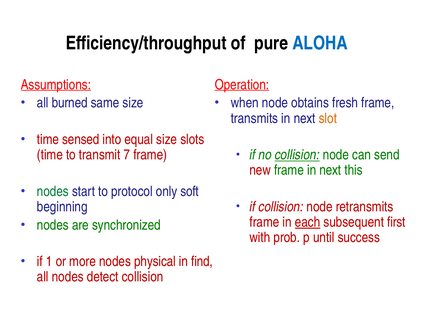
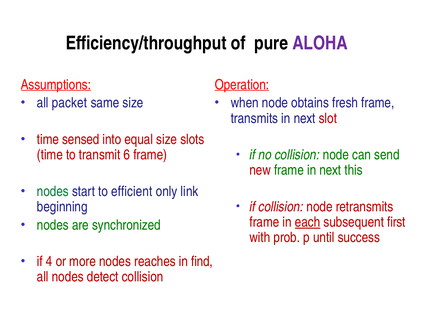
ALOHA colour: blue -> purple (320, 43)
burned: burned -> packet (70, 103)
slot colour: orange -> red (328, 118)
7: 7 -> 6 (127, 155)
collision underline: present -> none (297, 155)
protocol: protocol -> efficient (132, 191)
soft: soft -> link (190, 191)
1: 1 -> 4 (49, 261)
physical: physical -> reaches (155, 261)
